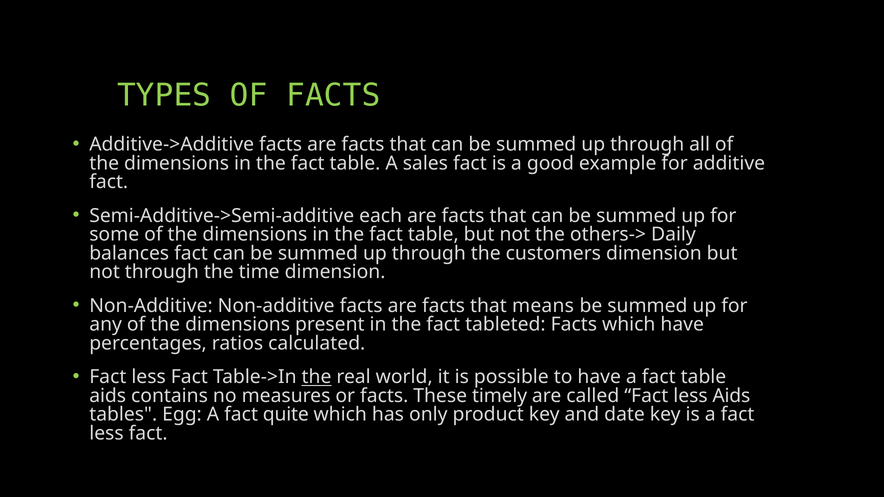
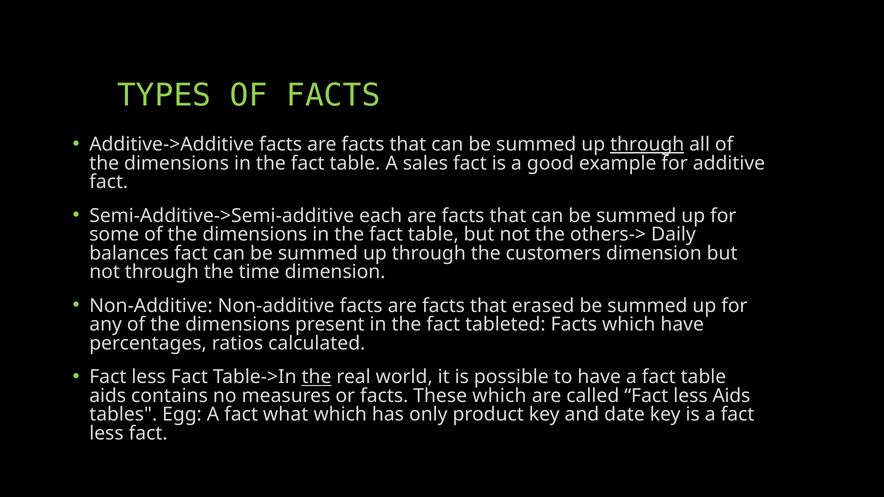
through underline: none -> present (647, 145)
means: means -> erased (543, 306)
These timely: timely -> which (499, 396)
quite: quite -> what (286, 415)
